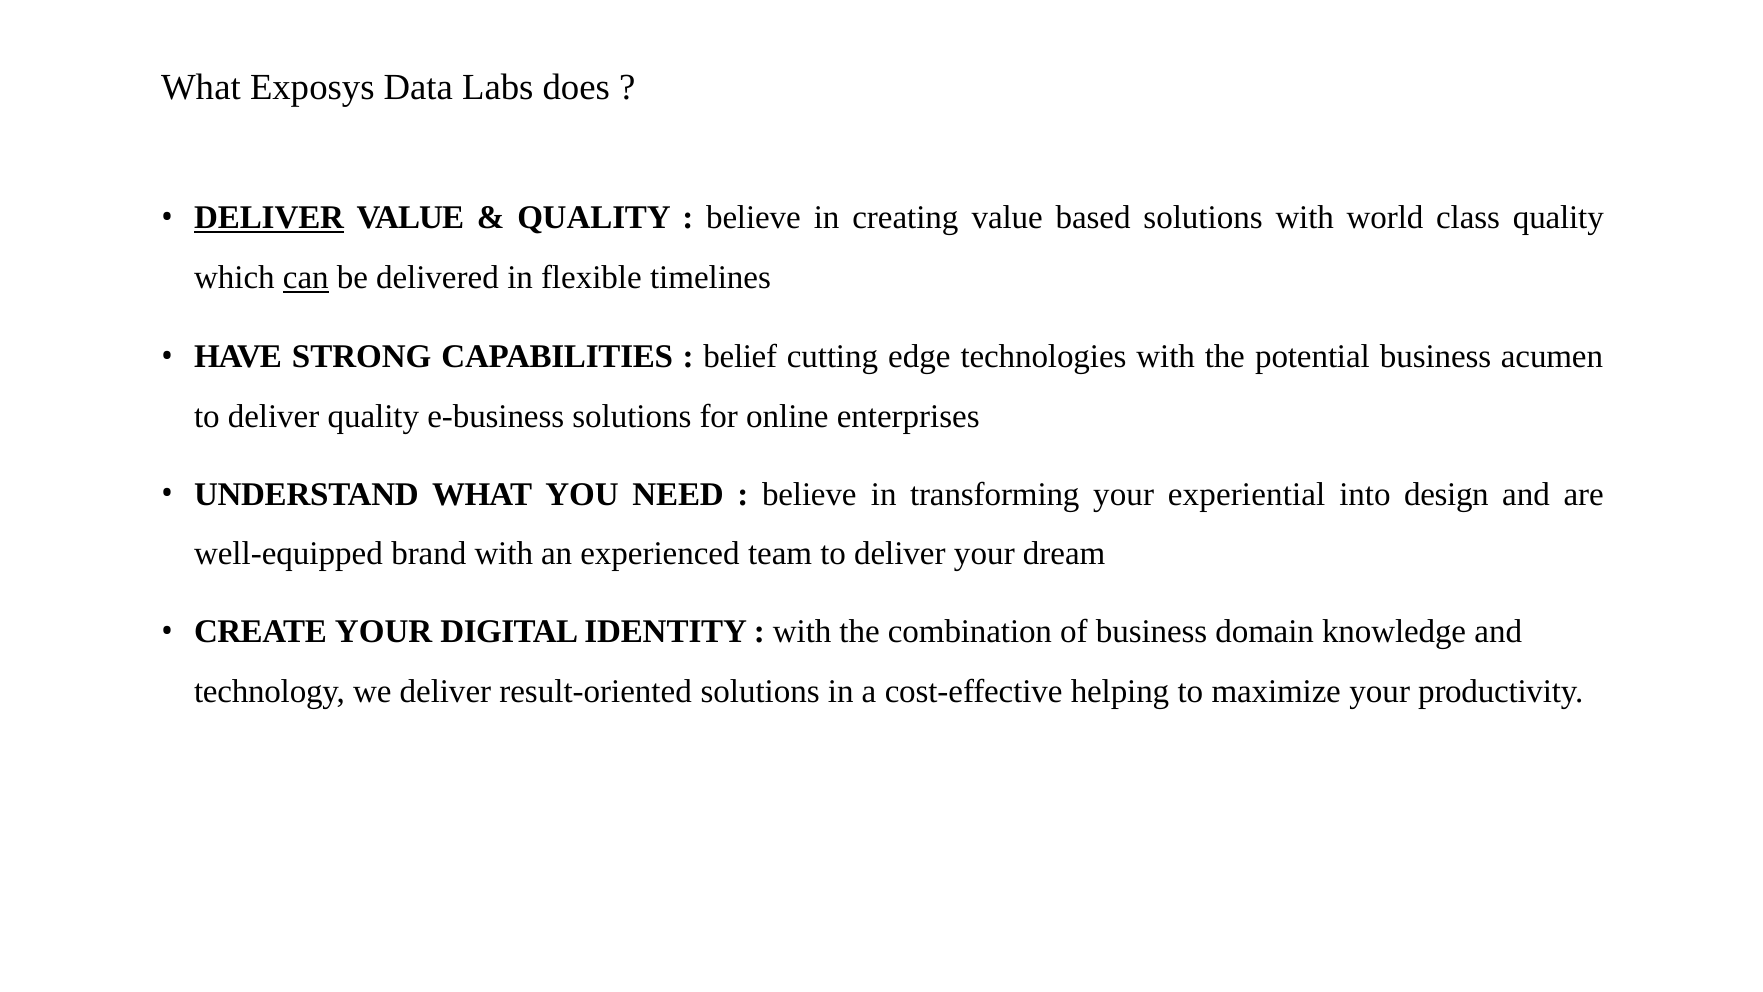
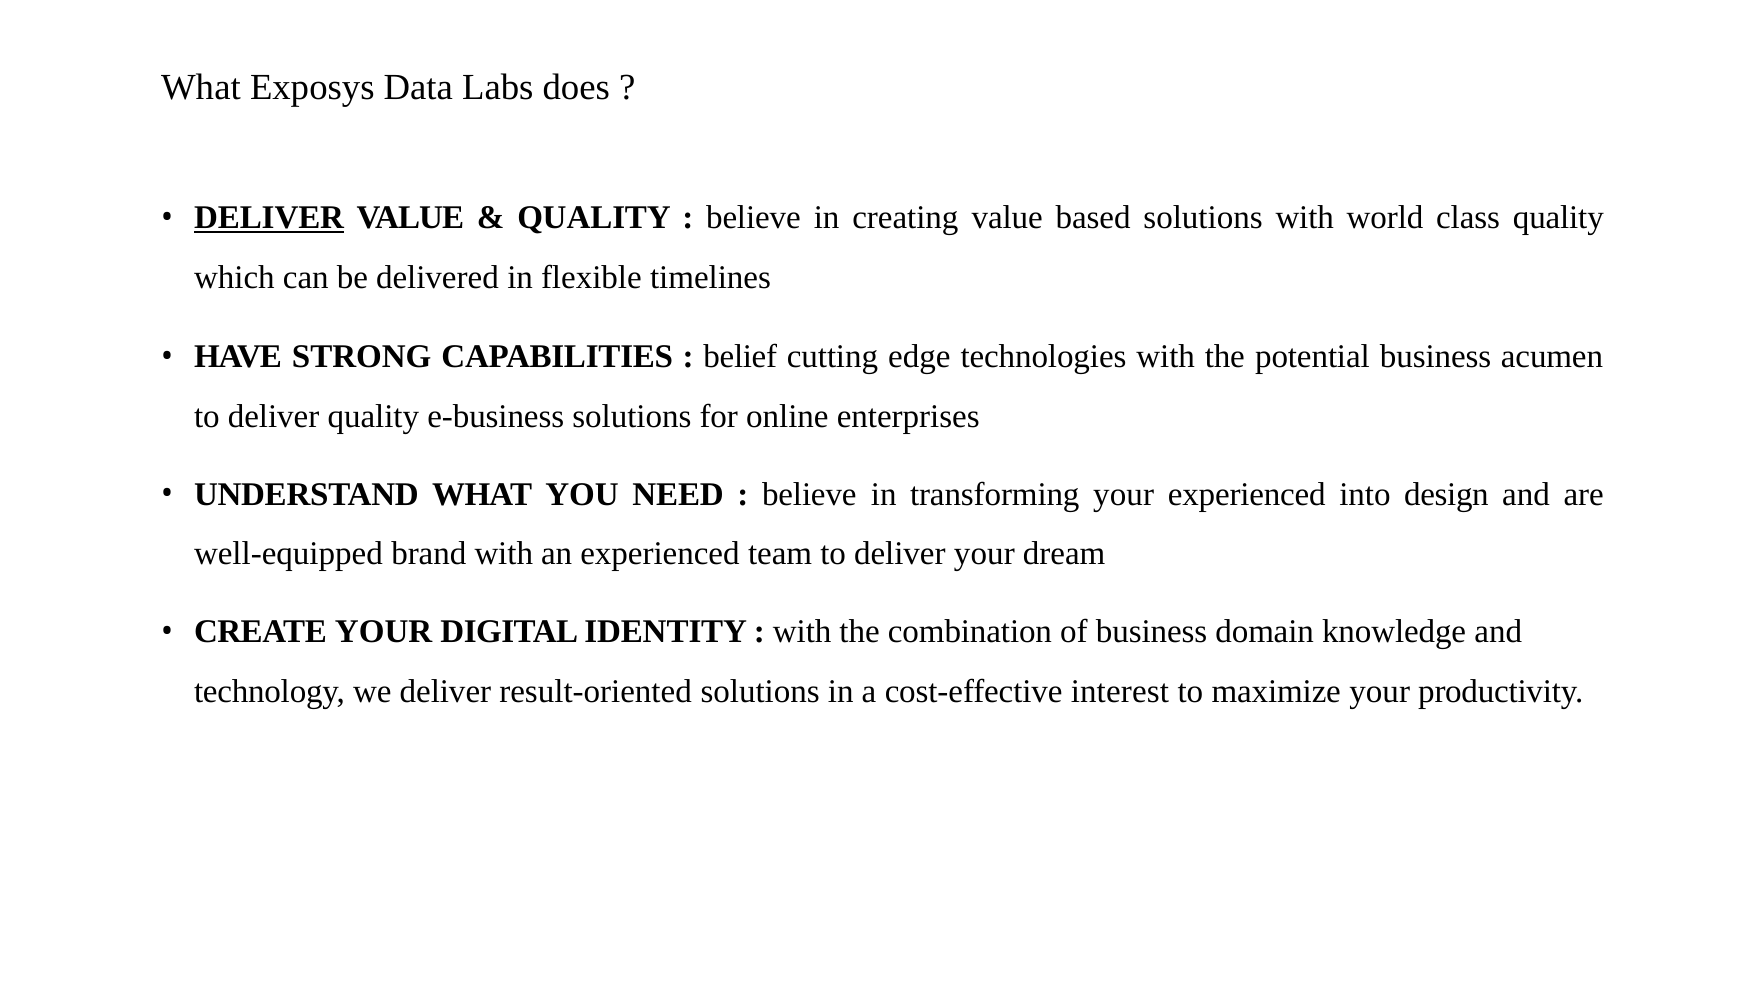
can underline: present -> none (306, 277)
your experiential: experiential -> experienced (1247, 494)
helping: helping -> interest (1120, 691)
